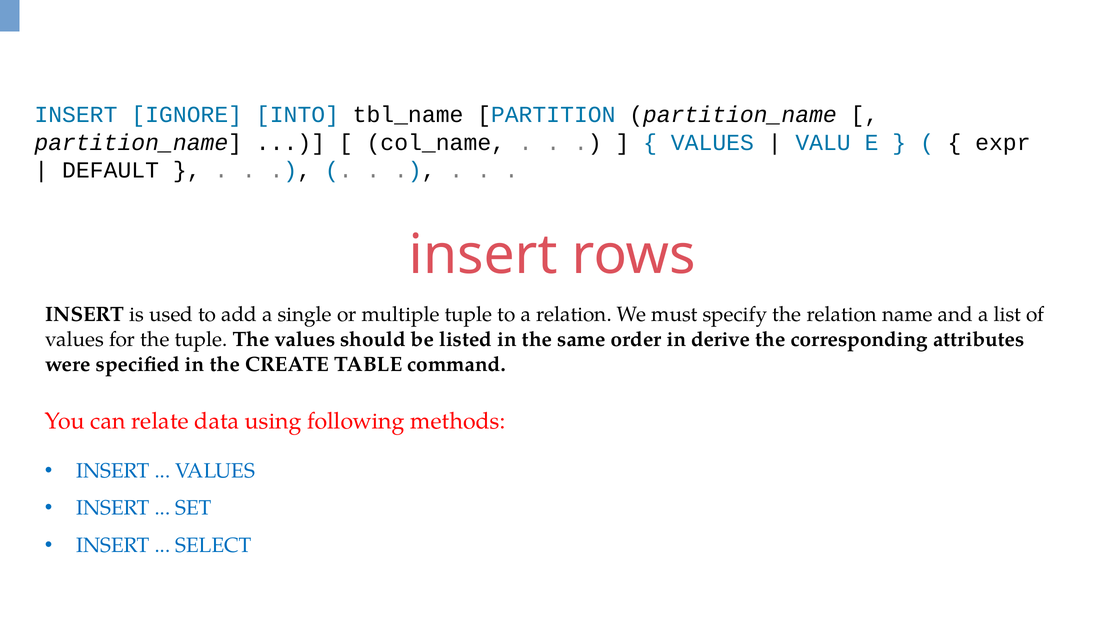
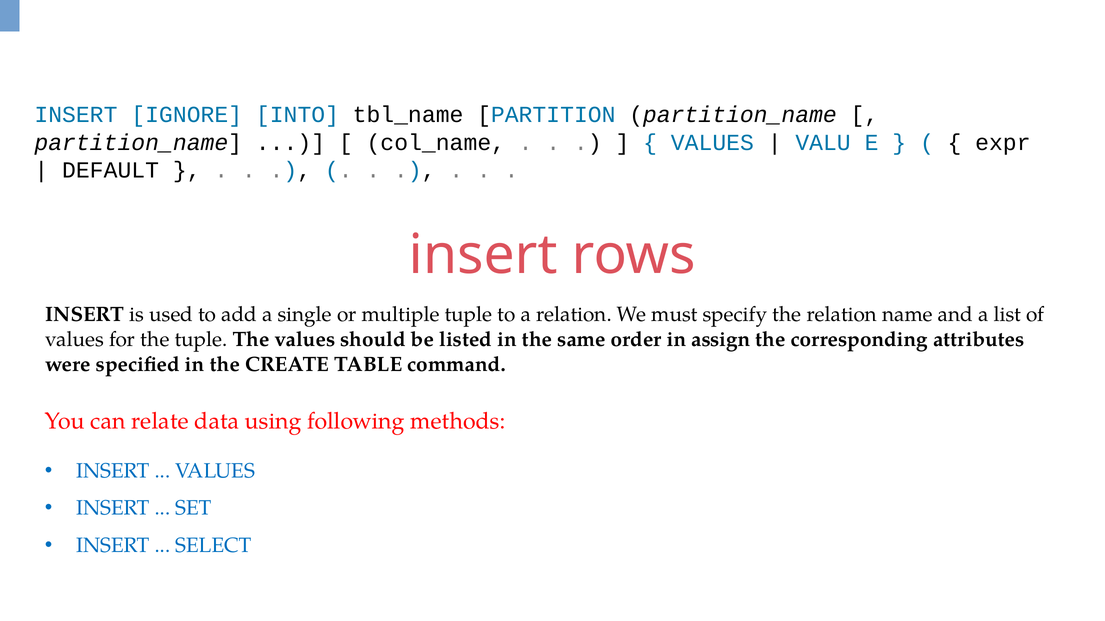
derive: derive -> assign (721, 340)
